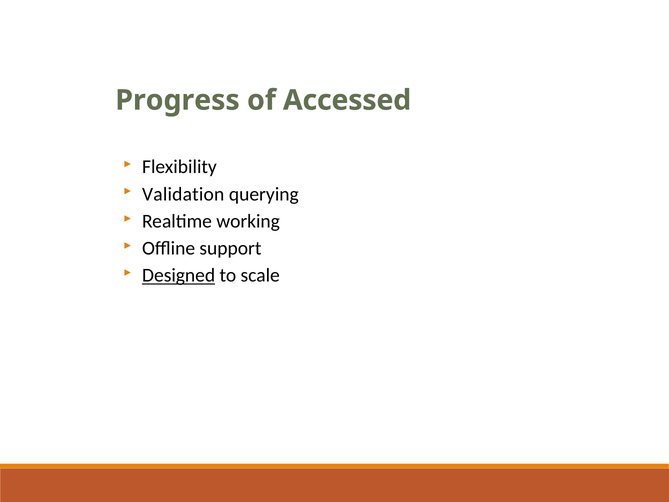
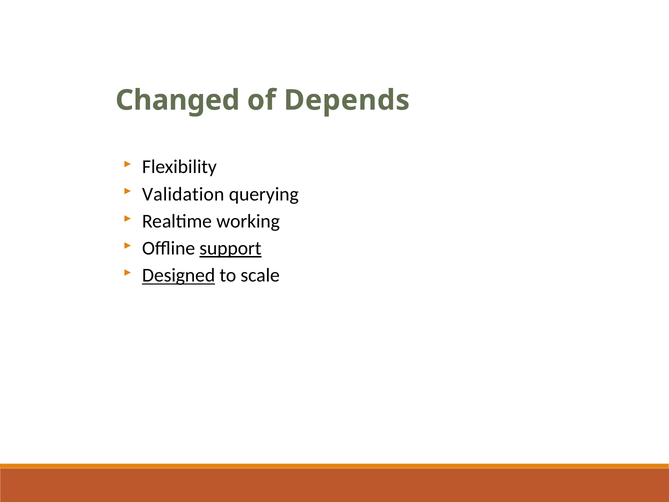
Progress: Progress -> Changed (178, 100)
Accessed: Accessed -> Depends (347, 100)
support underline: none -> present (230, 248)
